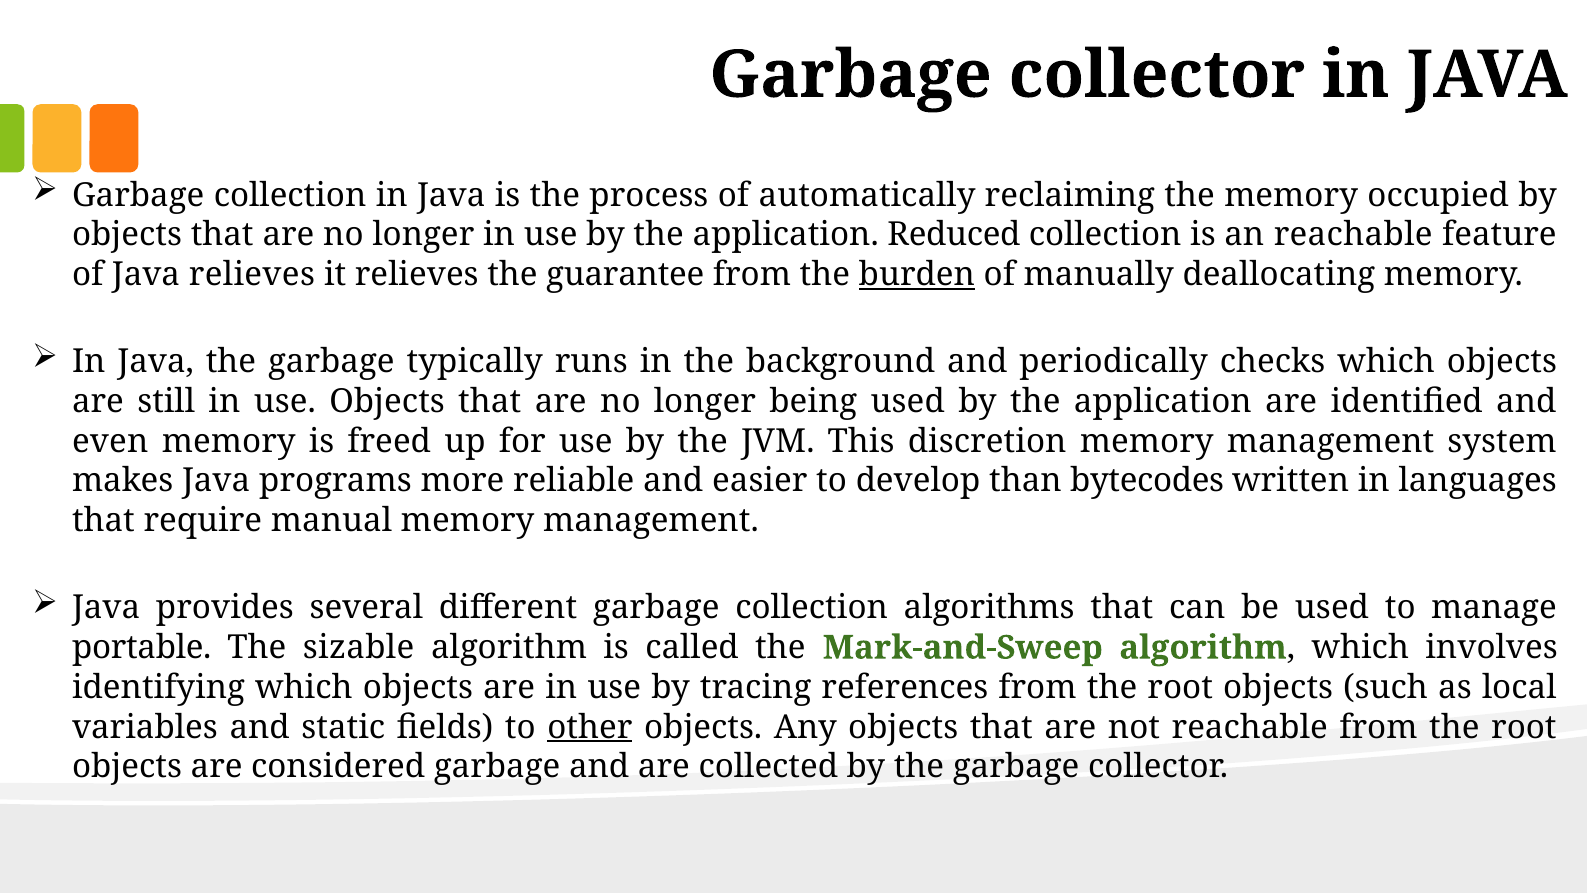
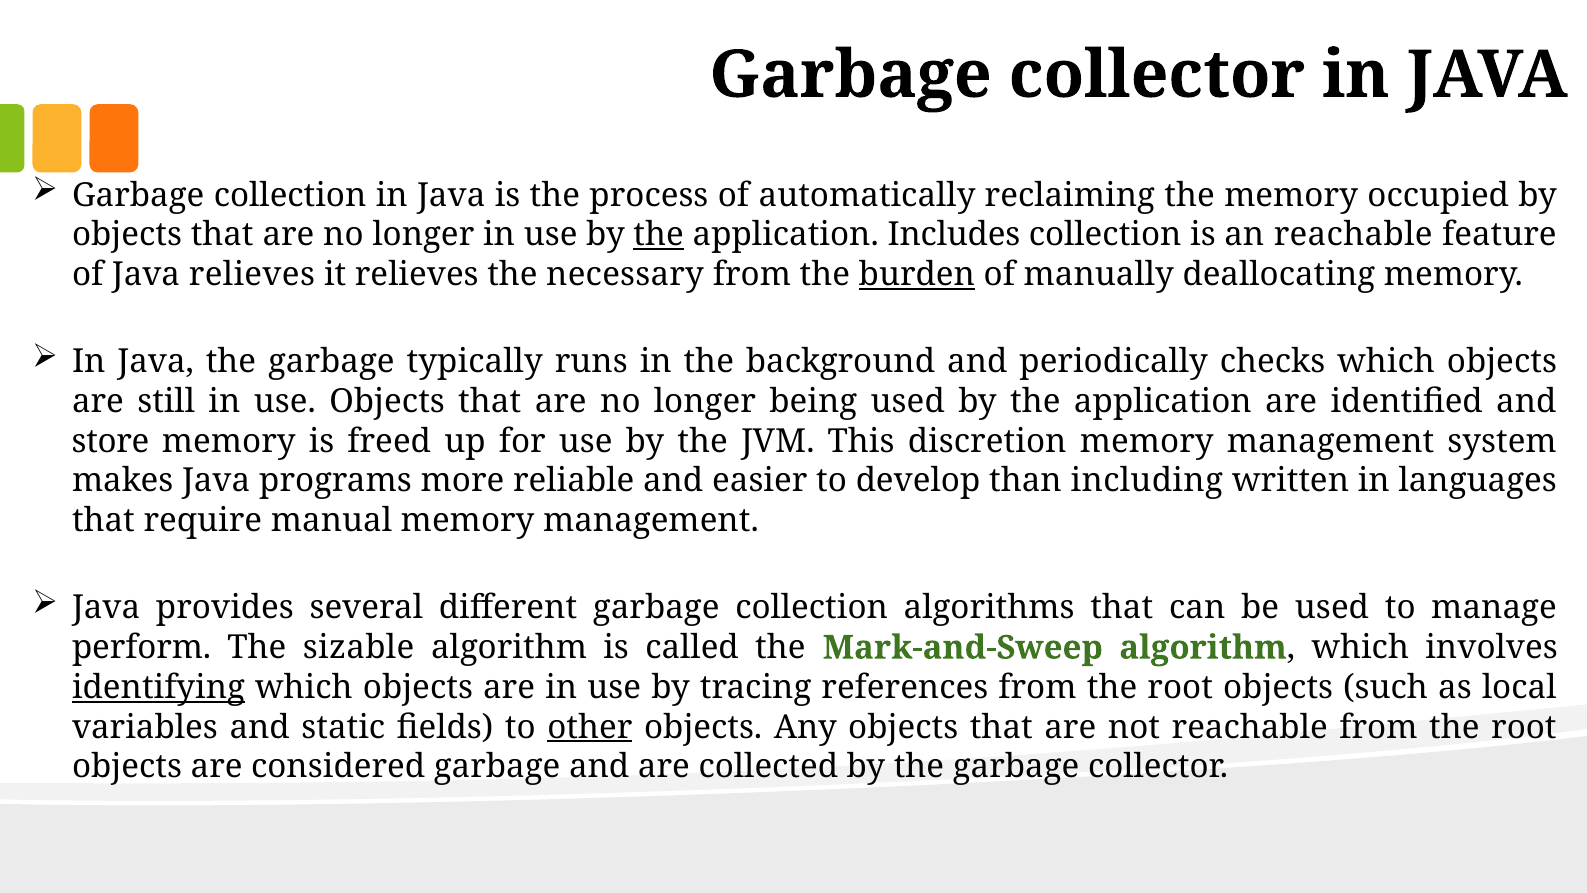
the underline: none -> present (659, 235)
Reduced: Reduced -> Includes (954, 235)
guarantee: guarantee -> necessary (625, 274)
even: even -> store (110, 441)
bytecodes: bytecodes -> including (1147, 481)
portable: portable -> perform (142, 648)
identifying underline: none -> present (158, 687)
